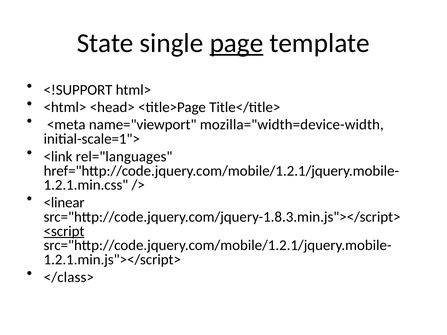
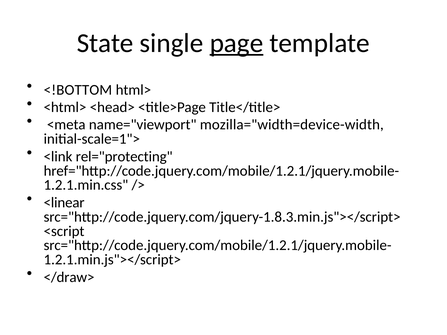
<!SUPPORT: <!SUPPORT -> <!BOTTOM (78, 90)
rel="languages: rel="languages -> rel="protecting (124, 157)
<script underline: present -> none (64, 231)
</class>: </class> -> </draw> (69, 277)
